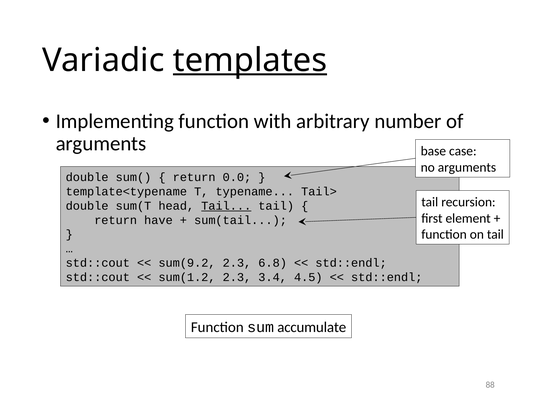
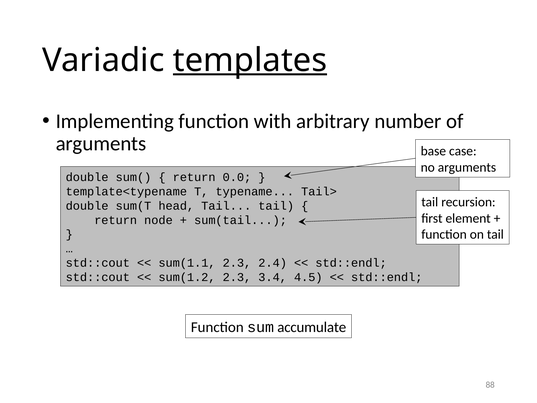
Tail underline: present -> none (226, 206)
have: have -> node (158, 220)
sum(9.2: sum(9.2 -> sum(1.1 (187, 263)
6.8: 6.8 -> 2.4 (273, 263)
